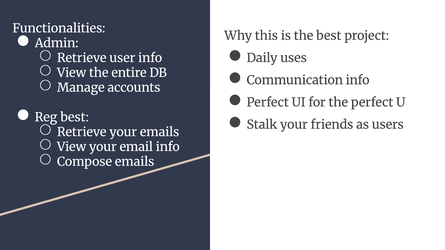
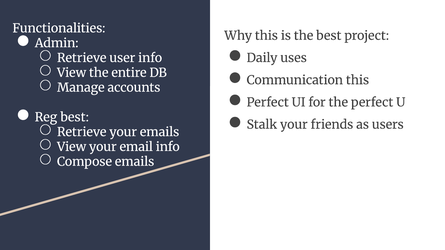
Communication info: info -> this (358, 80)
